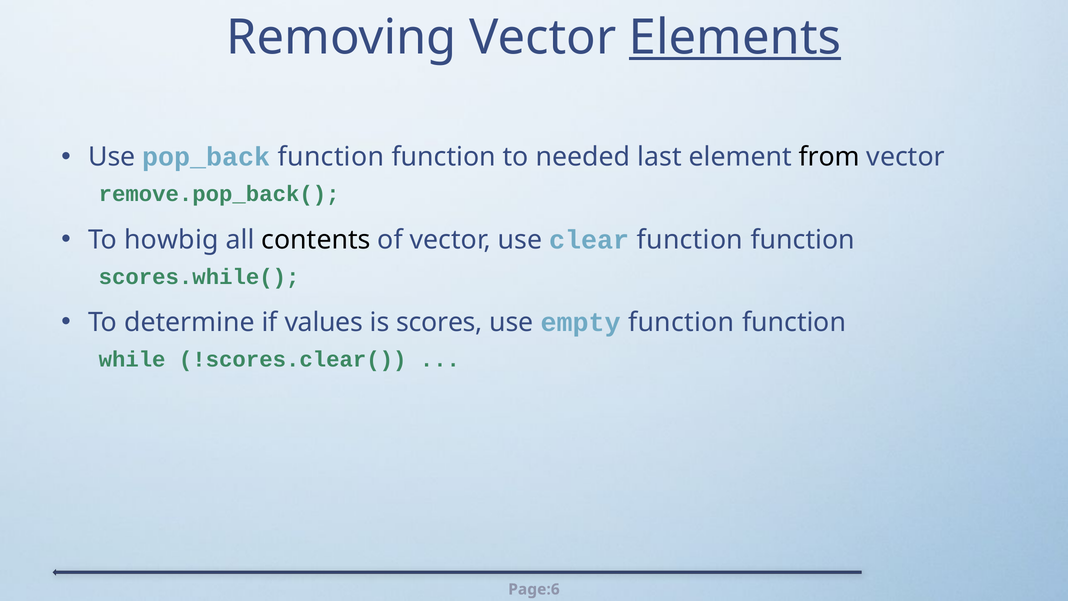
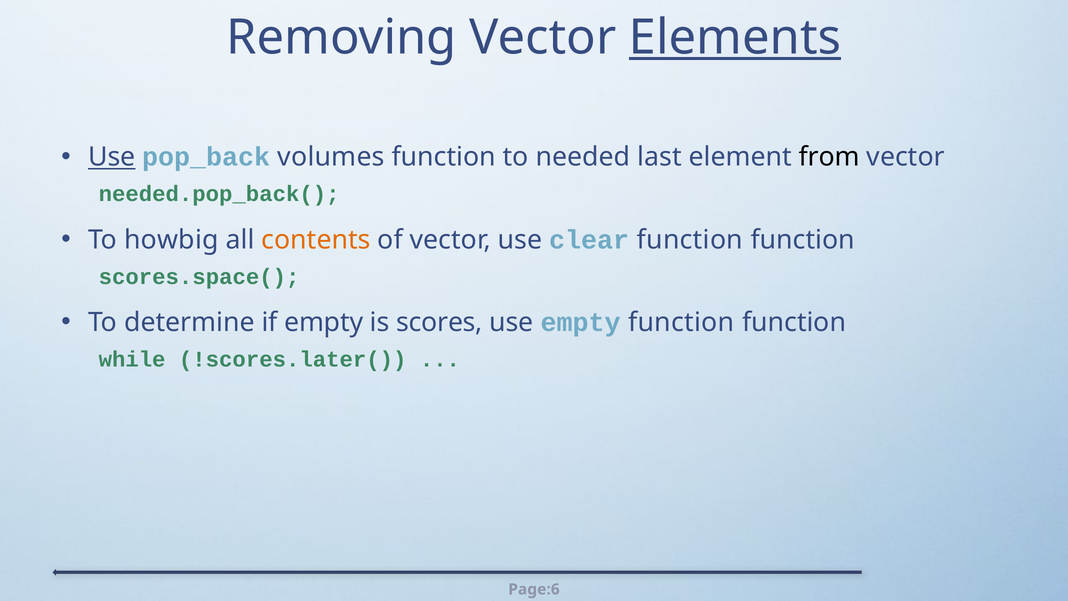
Use underline: none -> present (112, 157)
pop_back function: function -> volumes (331, 157)
remove.pop_back(: remove.pop_back( -> needed.pop_back( (219, 194)
contents colour: black -> orange (316, 240)
scores.while(: scores.while( -> scores.space( (199, 277)
if values: values -> empty (324, 322)
!scores.clear(: !scores.clear( -> !scores.later( (293, 359)
